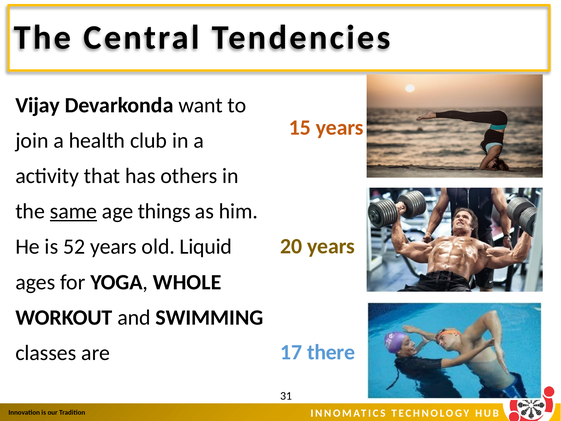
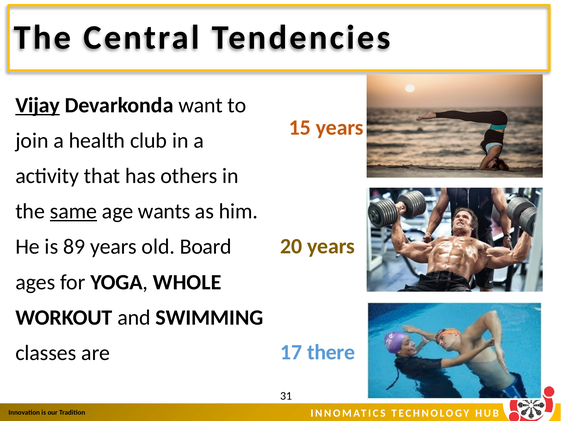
Vijay underline: none -> present (38, 105)
things: things -> wants (164, 211)
52: 52 -> 89 (74, 247)
Liquid: Liquid -> Board (206, 247)
